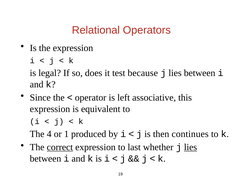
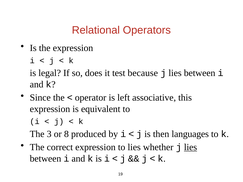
4: 4 -> 3 (49, 134)
1: 1 -> 8 (66, 134)
continues: continues -> languages (190, 134)
correct underline: present -> none (60, 147)
to last: last -> lies (134, 147)
